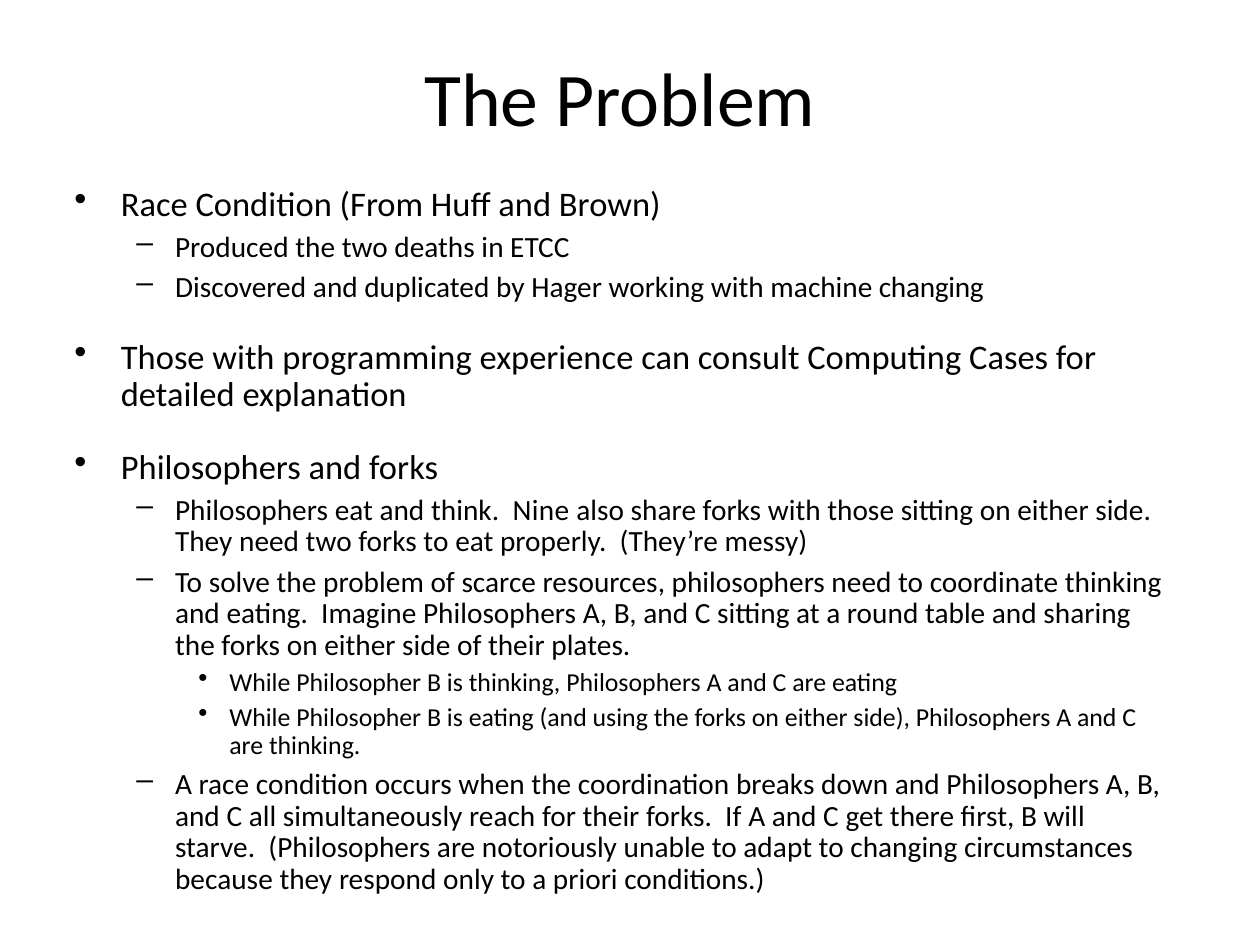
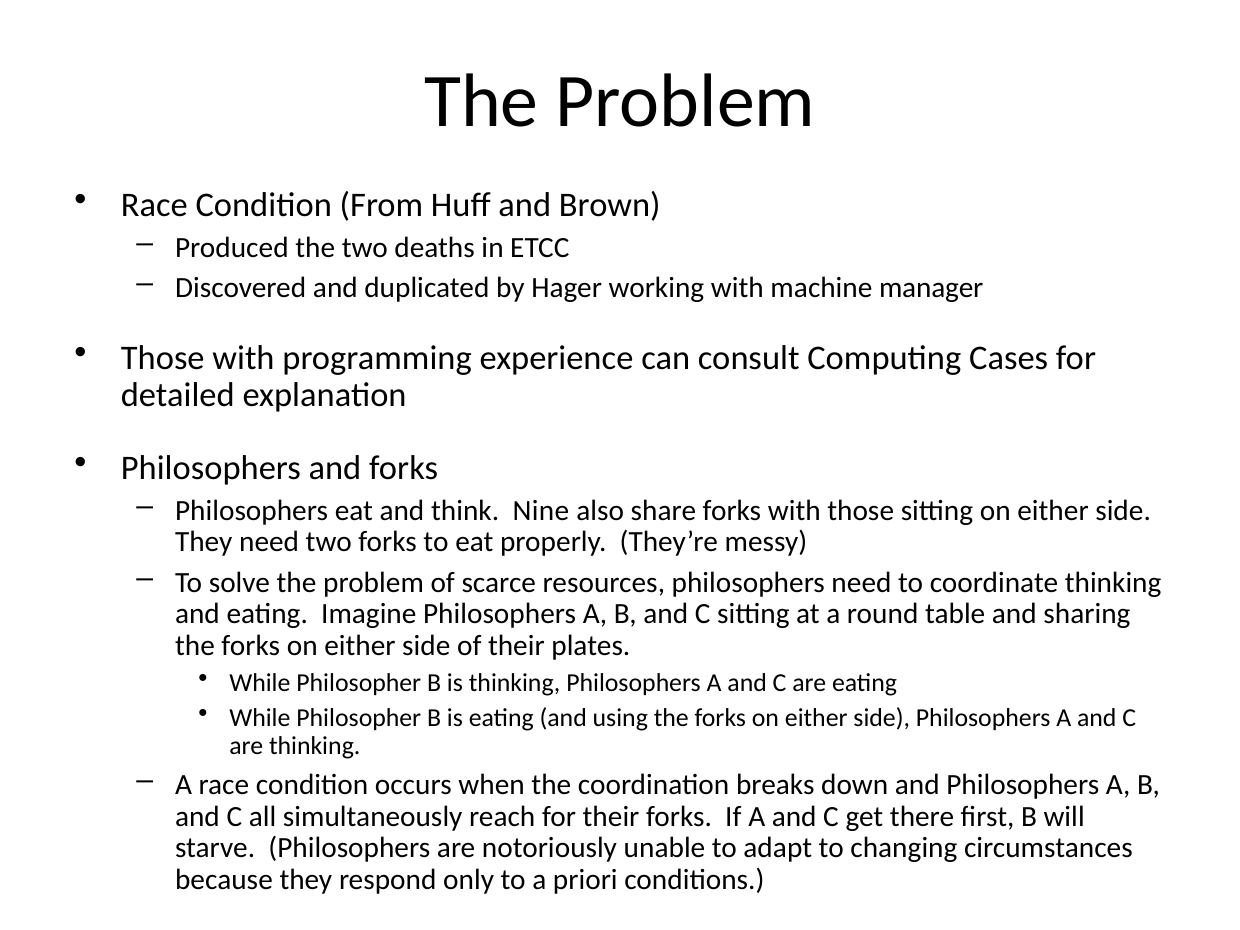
machine changing: changing -> manager (931, 288)
